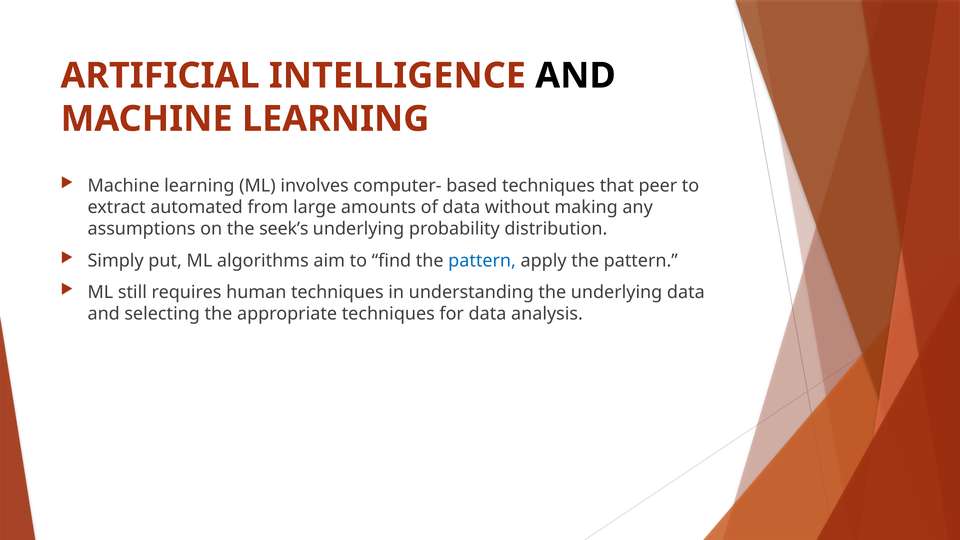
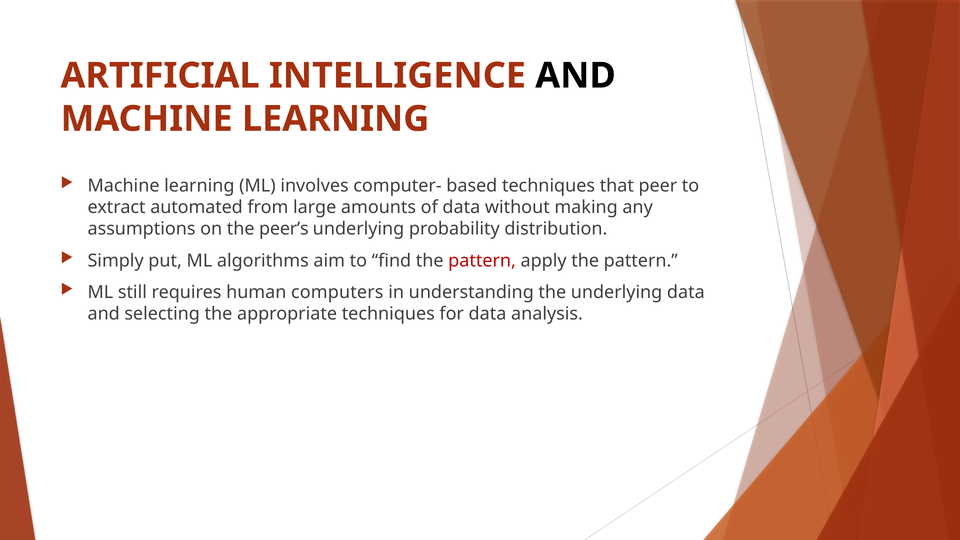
seek’s: seek’s -> peer’s (284, 229)
pattern colour: blue -> red (482, 261)
human techniques: techniques -> computers (337, 292)
